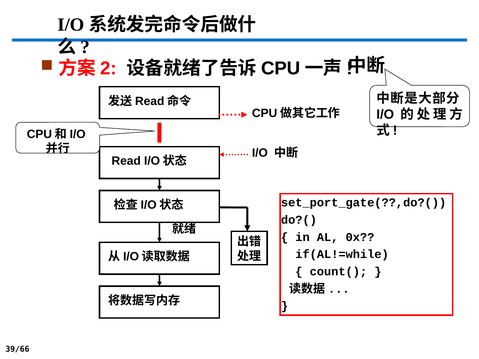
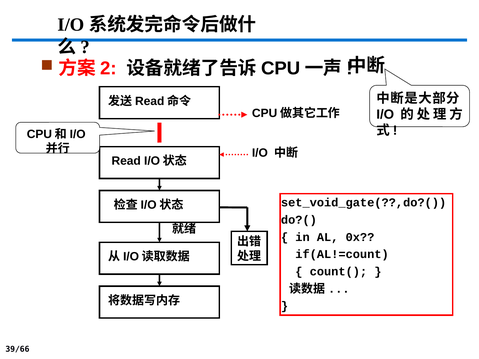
set_port_gate(??,do?(: set_port_gate(??,do?( -> set_void_gate(??,do?( (364, 203)
if(AL!=while: if(AL!=while -> if(AL!=count (342, 254)
